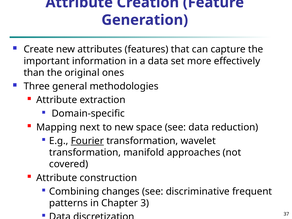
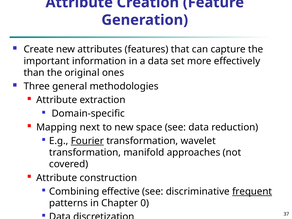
changes: changes -> effective (121, 191)
frequent underline: none -> present (252, 191)
3: 3 -> 0 (145, 203)
